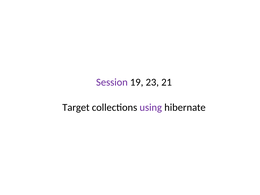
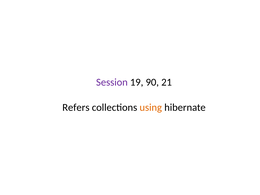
23: 23 -> 90 (152, 82)
Target: Target -> Refers (76, 107)
using colour: purple -> orange (151, 107)
